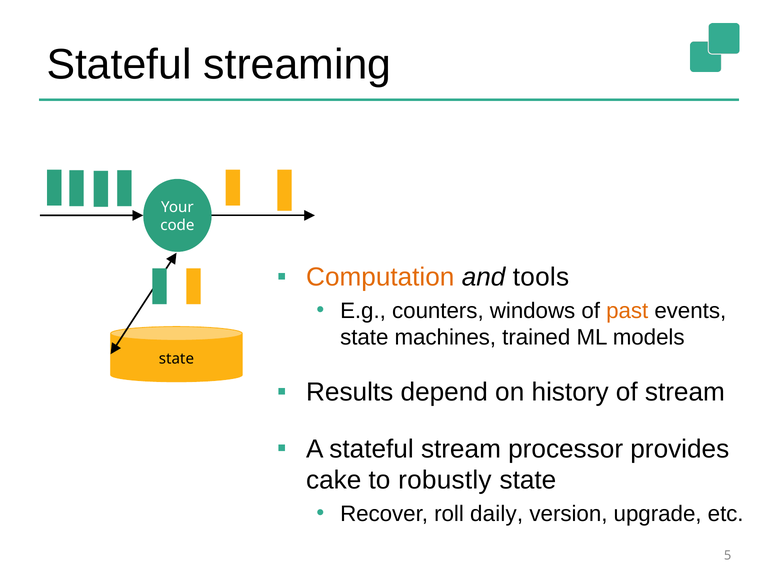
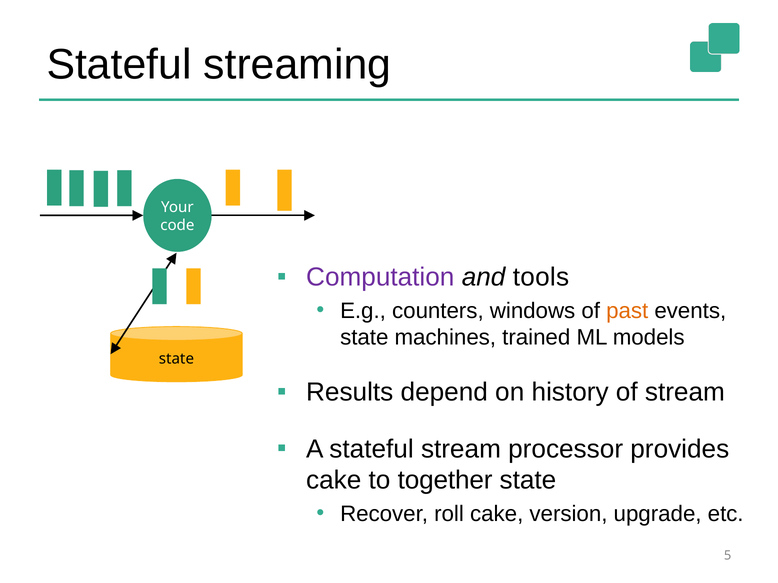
Computation colour: orange -> purple (380, 278)
robustly: robustly -> together (445, 481)
roll daily: daily -> cake (497, 514)
